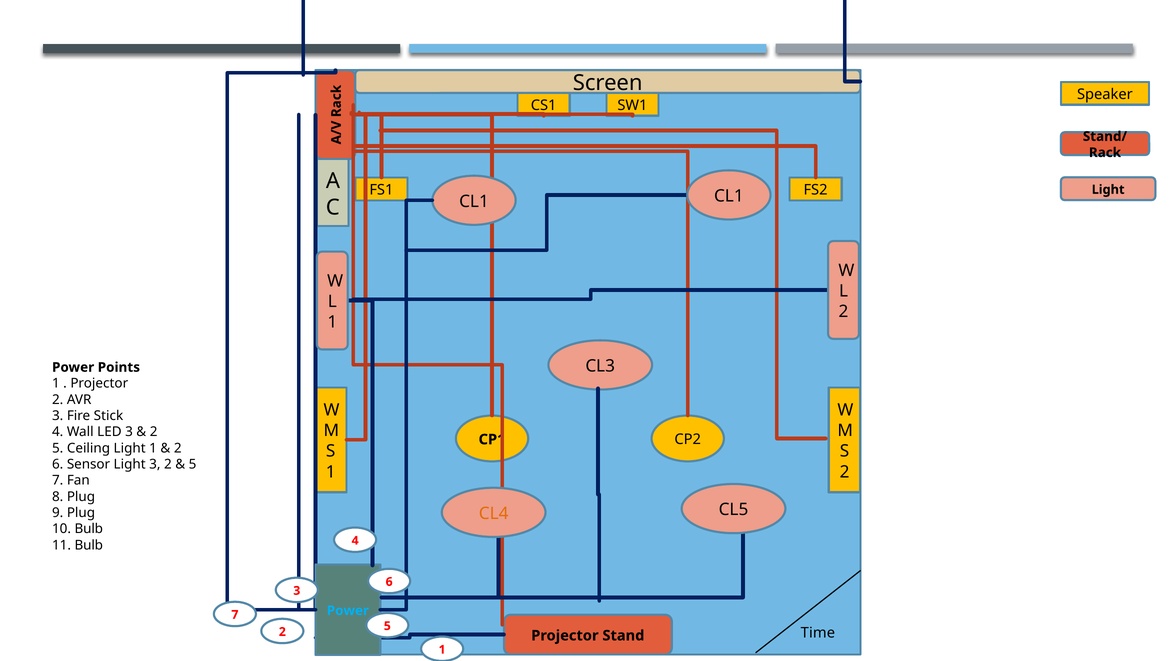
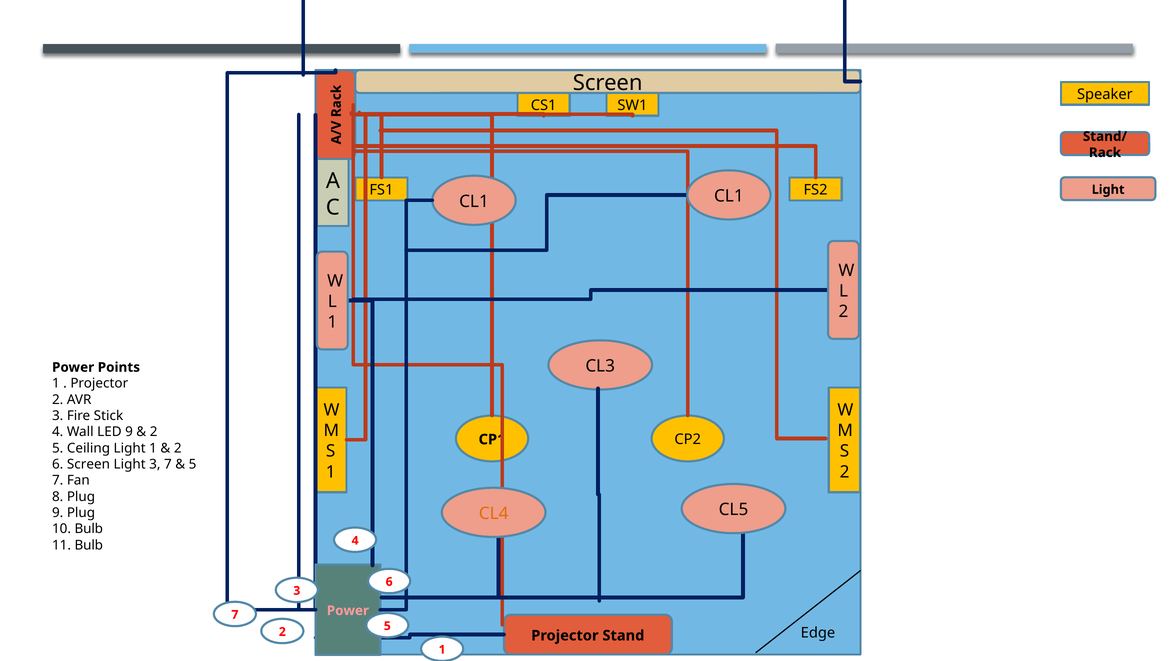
LED 3: 3 -> 9 (129, 432)
6 Sensor: Sensor -> Screen (88, 465)
3 2: 2 -> 7 (168, 465)
Power colour: light blue -> pink (348, 611)
Time: Time -> Edge (818, 633)
